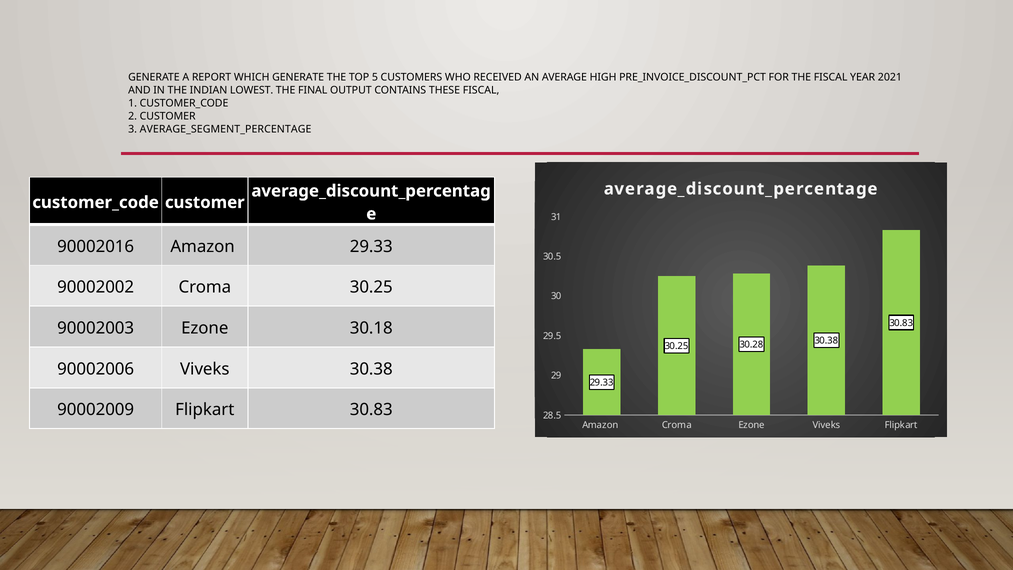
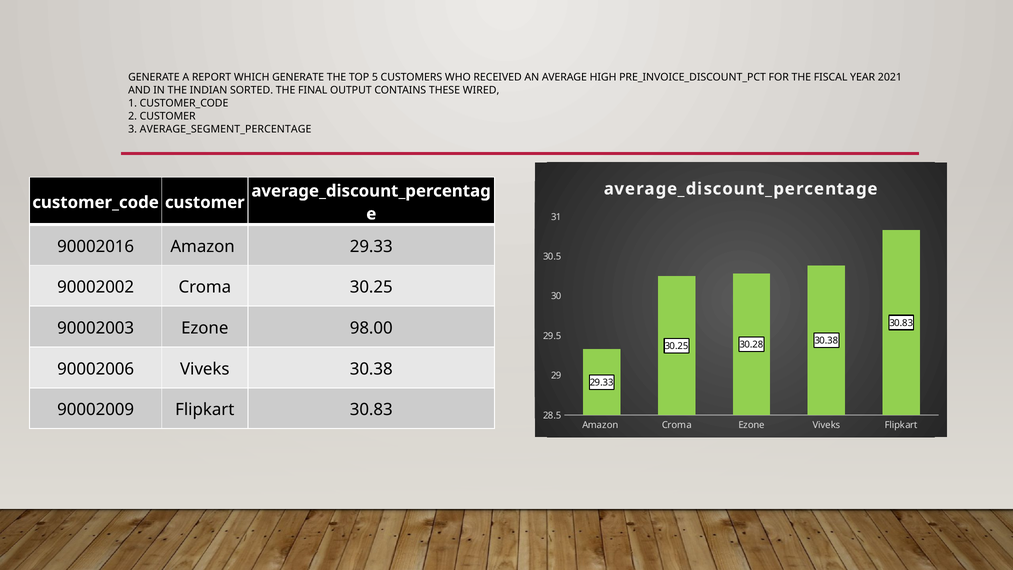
LOWEST: LOWEST -> SORTED (252, 90)
THESE FISCAL: FISCAL -> WIRED (481, 90)
30.18: 30.18 -> 98.00 (371, 328)
